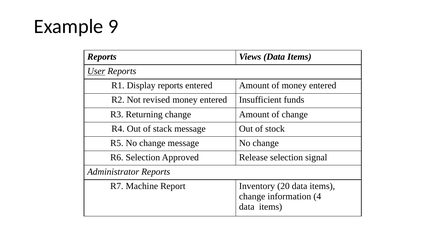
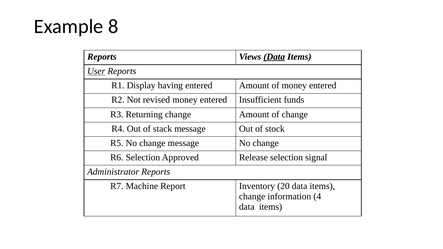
9: 9 -> 8 (113, 27)
Data underline: none -> present (274, 57)
Display reports: reports -> having (170, 86)
